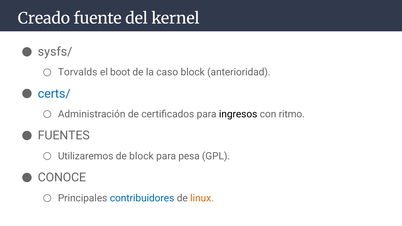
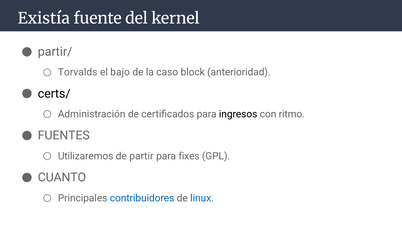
Creado: Creado -> Existía (44, 18)
sysfs/: sysfs/ -> partir/ (55, 52)
boot: boot -> bajo (120, 72)
certs/ colour: blue -> black (54, 94)
de block: block -> partir (141, 156)
pesa: pesa -> fixes (189, 156)
CONOCE: CONOCE -> CUANTO (62, 178)
linux colour: orange -> blue (202, 198)
